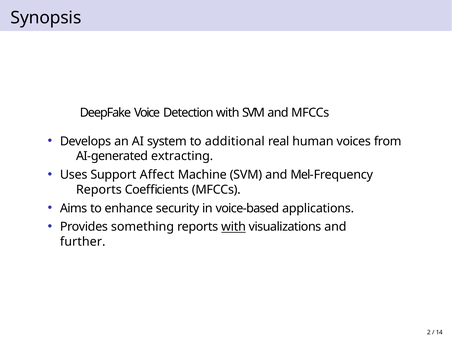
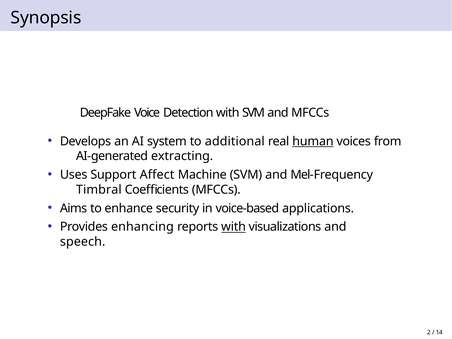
human underline: none -> present (313, 141)
Reports: Reports -> Timbral (99, 190)
something: something -> enhancing (142, 227)
further: further -> speech (83, 242)
